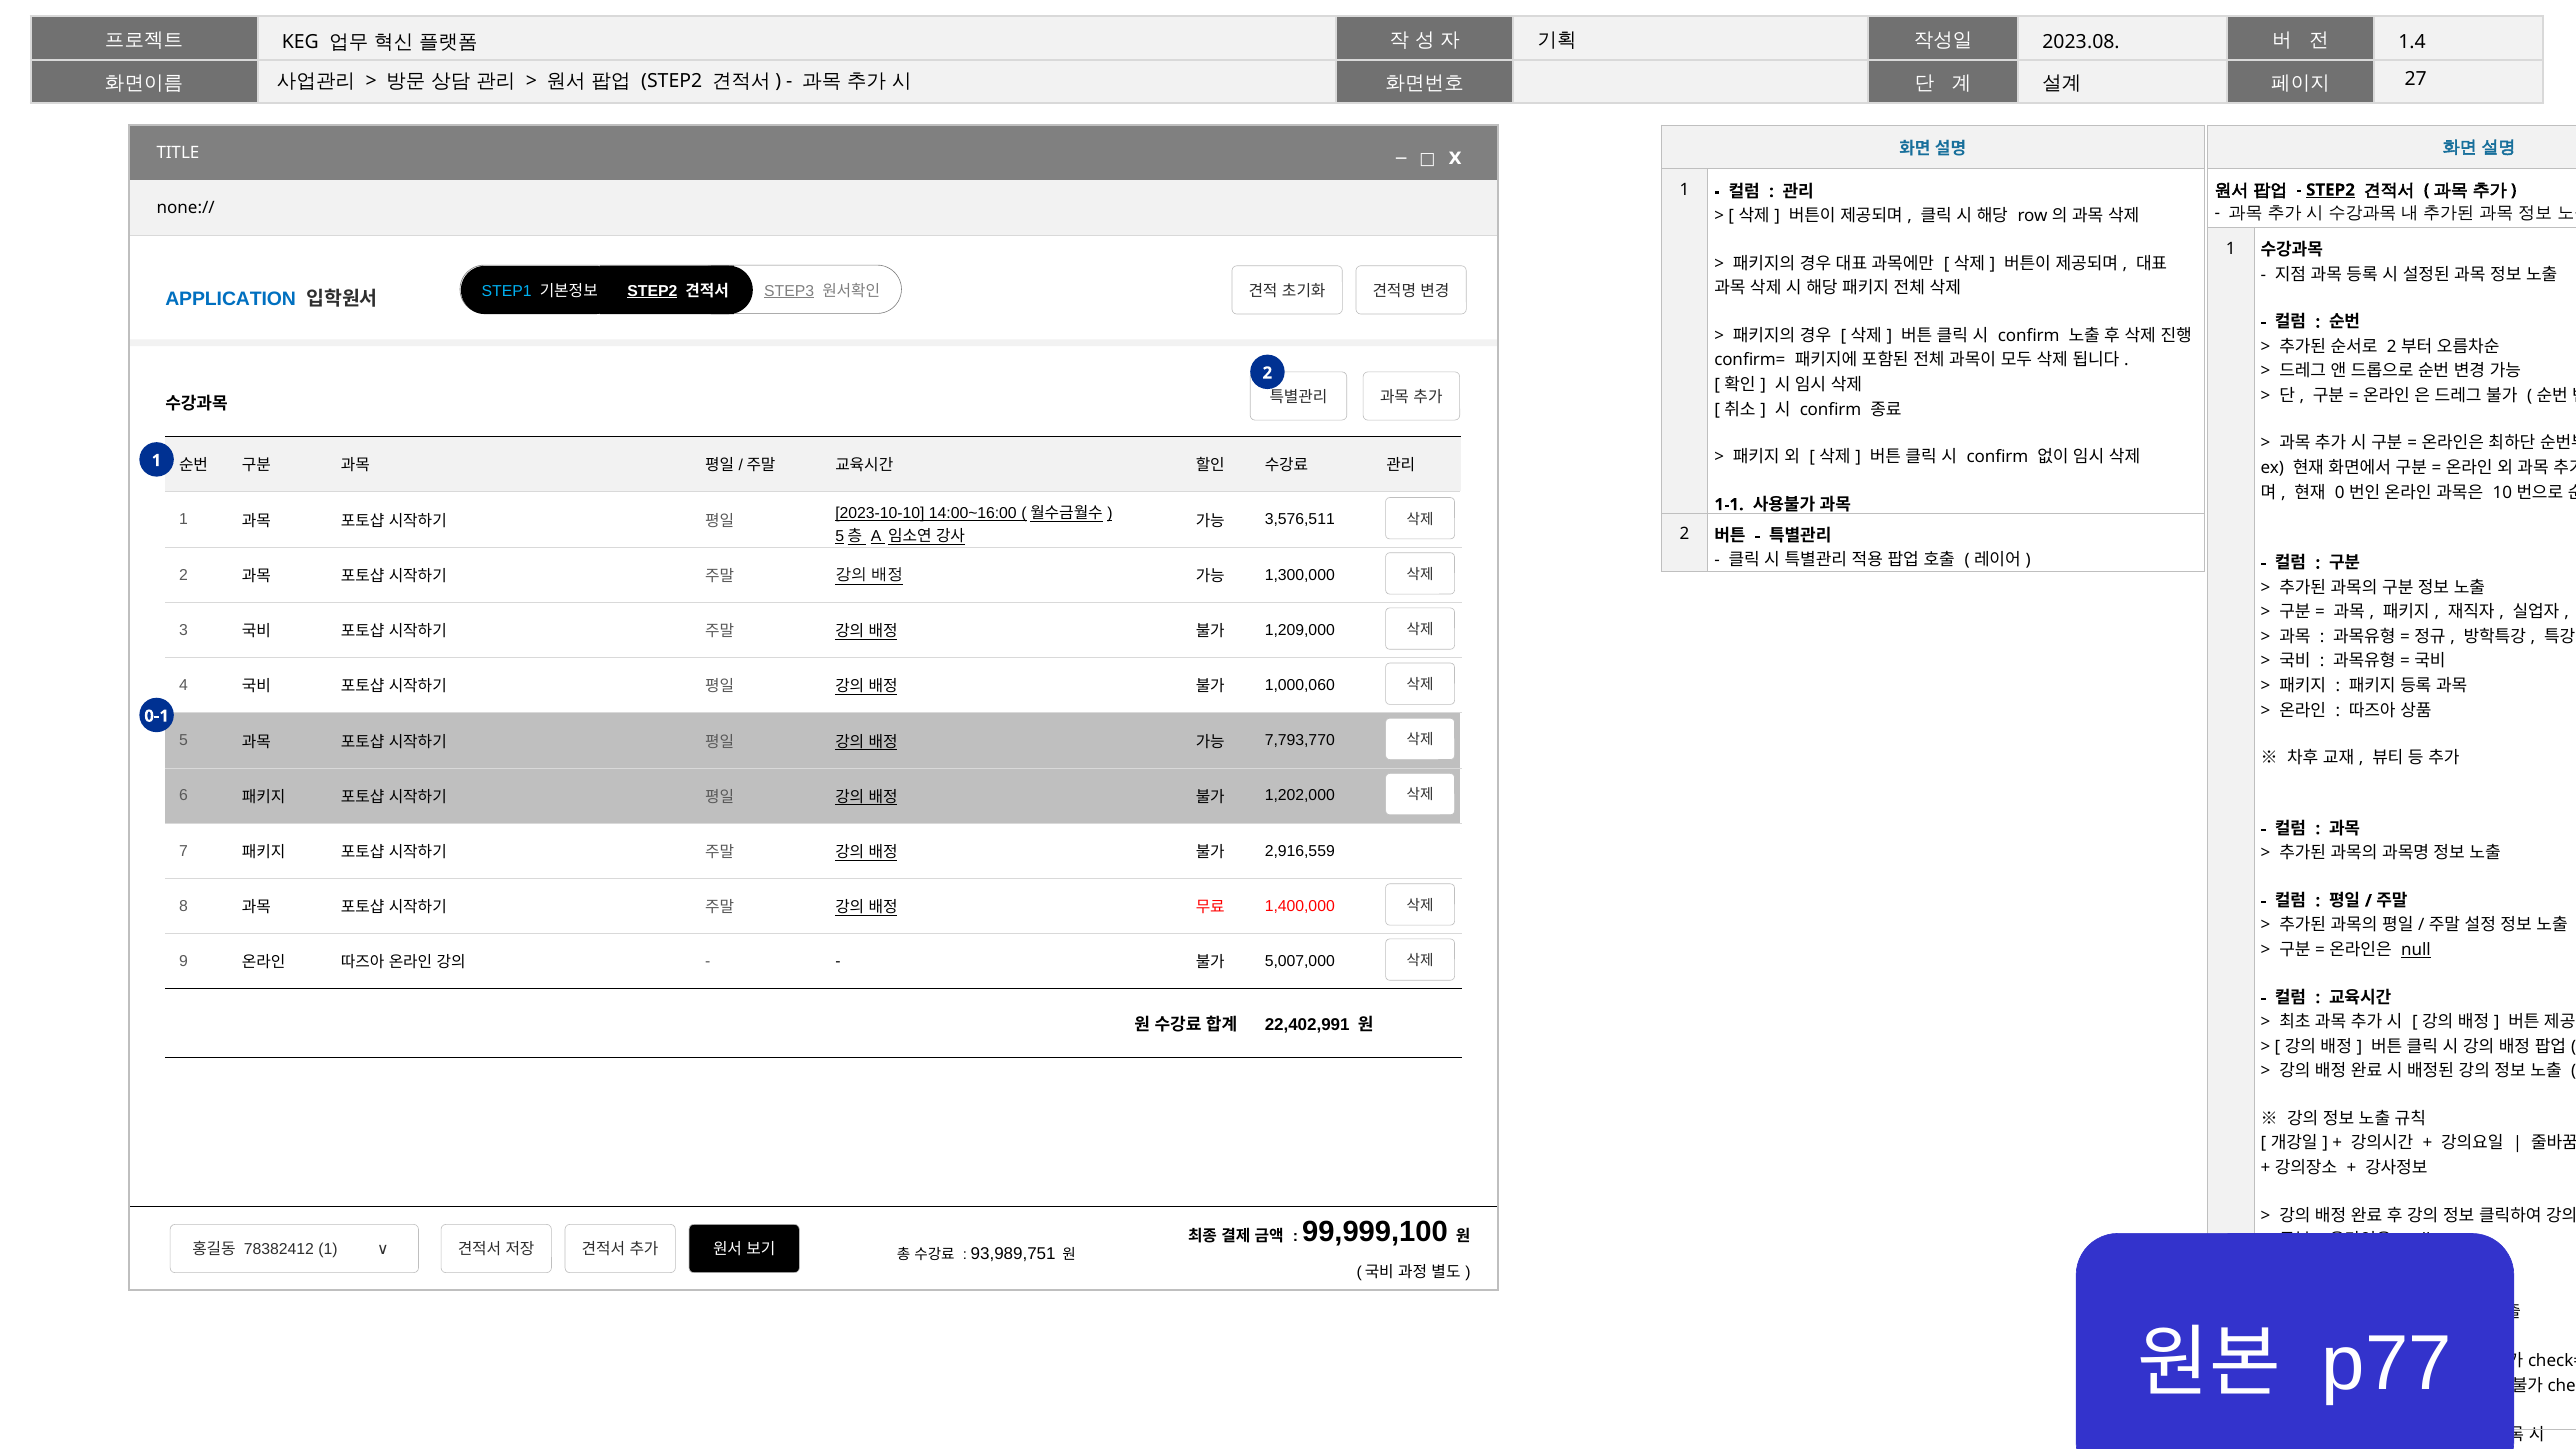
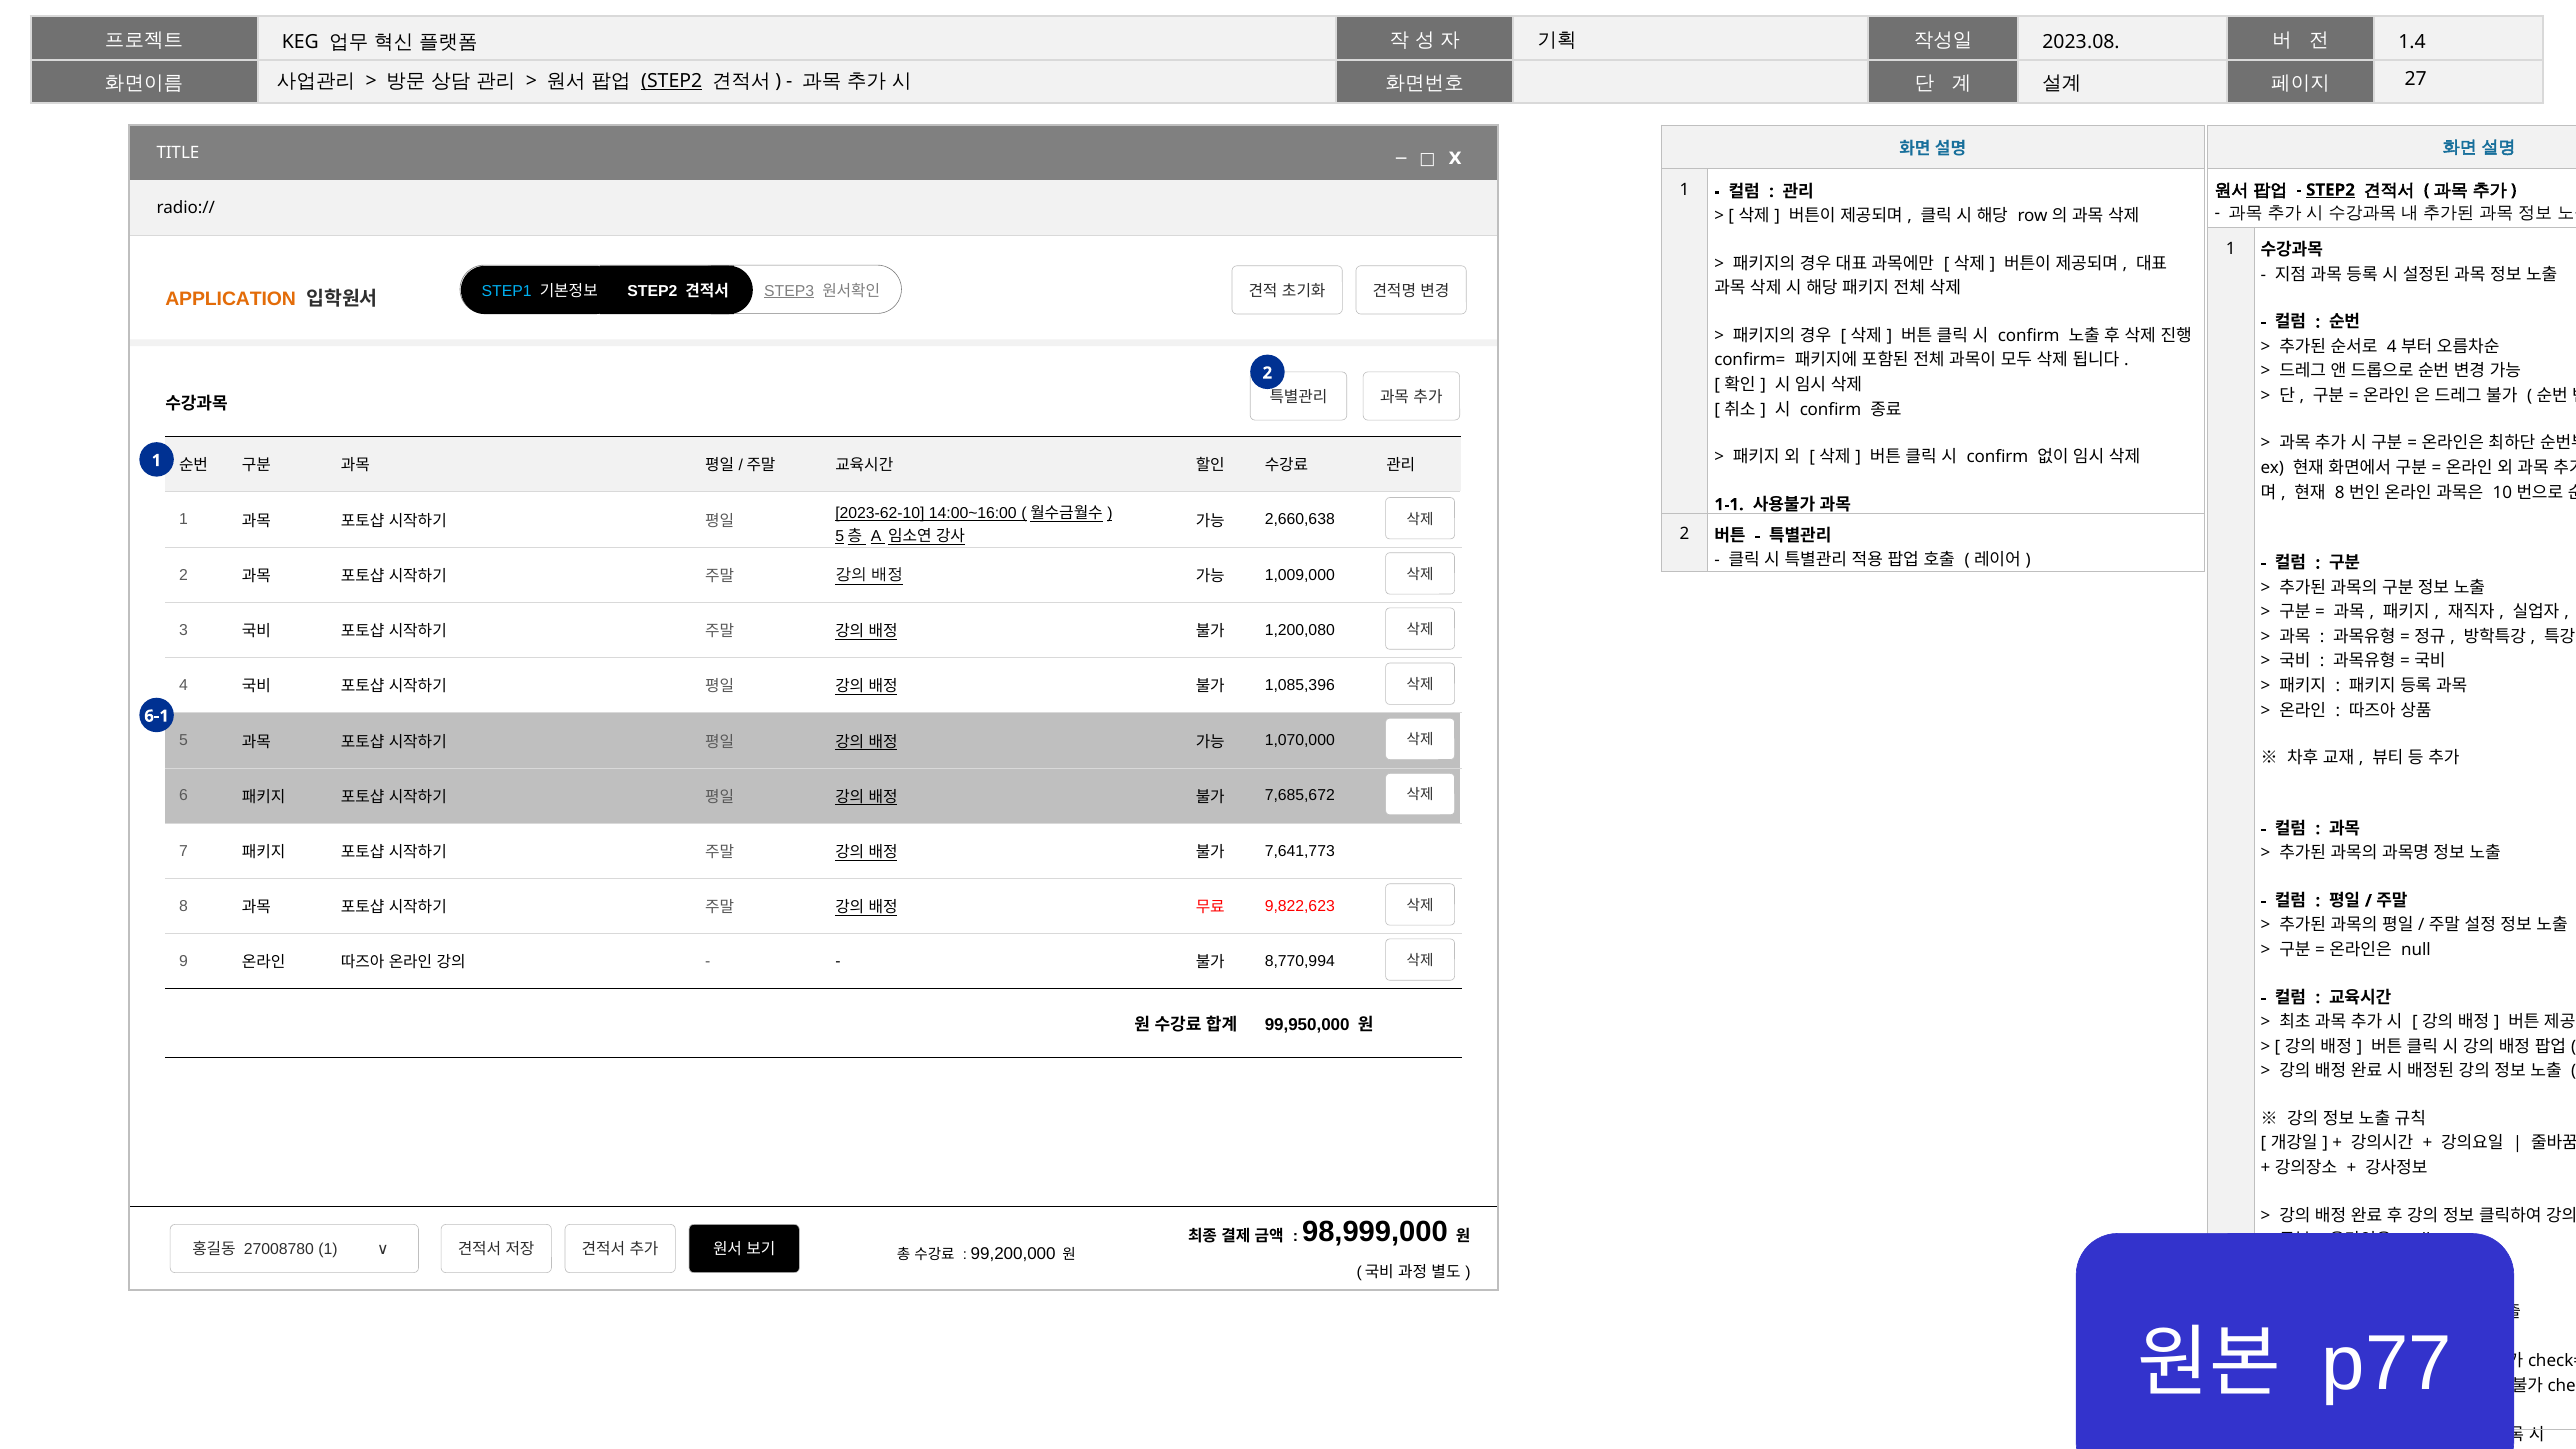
STEP2 underline: none -> present (672, 81)
none://: none:// -> radio:// (186, 208)
STEP2 underline: present -> none (652, 291)
APPLICATION colour: blue -> orange (231, 299)
2: 2 -> 4 (2392, 347)
0: 0 -> 8 (2340, 492)
2023-10-10: 2023-10-10 -> 2023-62-10 (880, 513)
3,576,511: 3,576,511 -> 2,660,638 (1300, 520)
1,300,000: 1,300,000 -> 1,009,000 (1300, 575)
1,209,000: 1,209,000 -> 1,200,080 (1300, 630)
1,000,060: 1,000,060 -> 1,085,396 (1300, 685)
0-1: 0-1 -> 6-1 (157, 716)
7,793,770: 7,793,770 -> 1,070,000 (1300, 741)
1,202,000: 1,202,000 -> 7,685,672 (1300, 796)
2,916,559: 2,916,559 -> 7,641,773 (1300, 851)
1,400,000: 1,400,000 -> 9,822,623 (1300, 906)
null underline: present -> none (2416, 950)
5,007,000: 5,007,000 -> 8,770,994 (1300, 961)
22,402,991: 22,402,991 -> 99,950,000 (1307, 1025)
99,999,100: 99,999,100 -> 98,999,000 (1375, 1232)
78382412: 78382412 -> 27008780 (279, 1250)
93,989,751: 93,989,751 -> 99,200,000 (1013, 1254)
